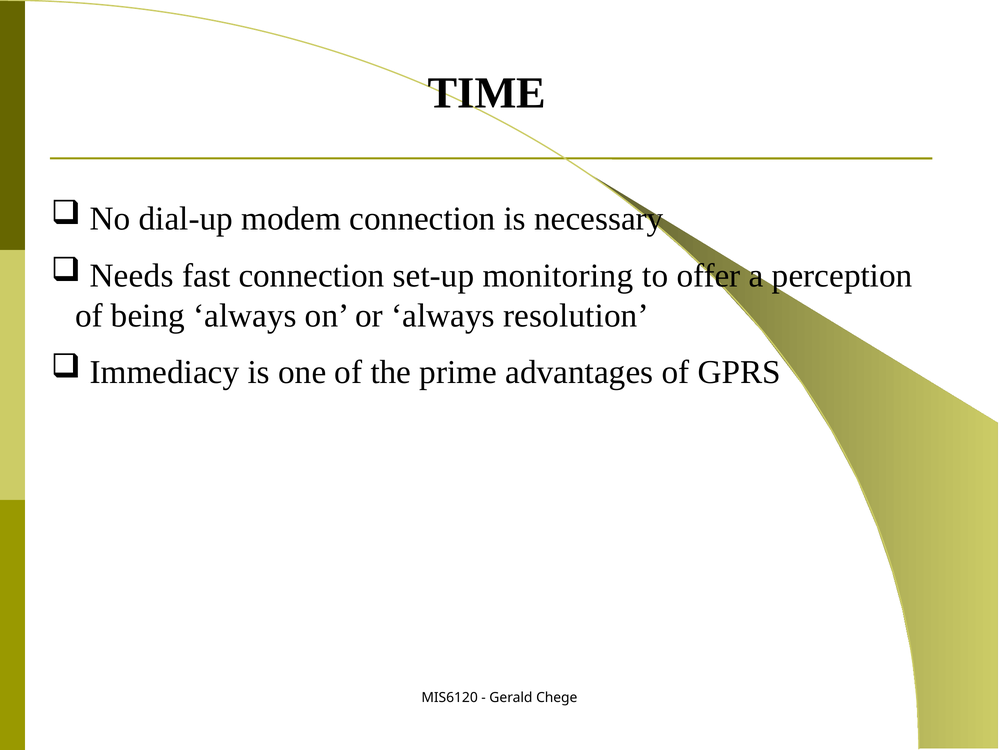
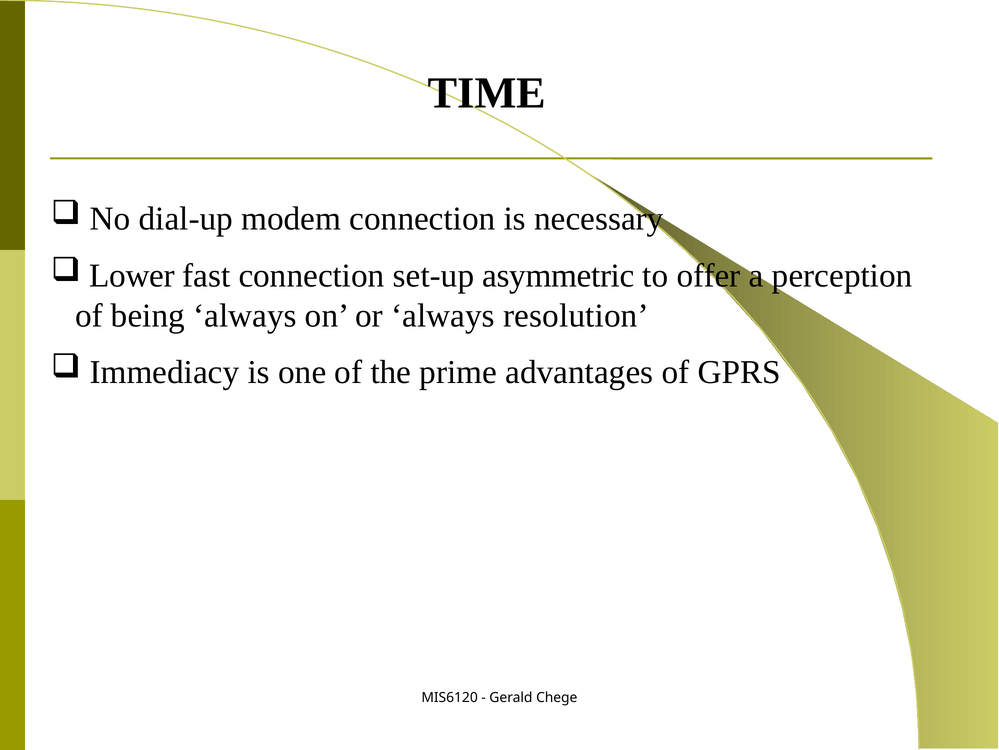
Needs: Needs -> Lower (132, 275)
monitoring: monitoring -> asymmetric (558, 275)
